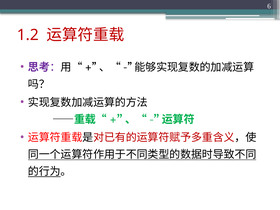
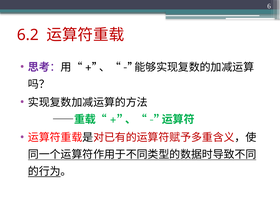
1.2: 1.2 -> 6.2 (28, 35)
